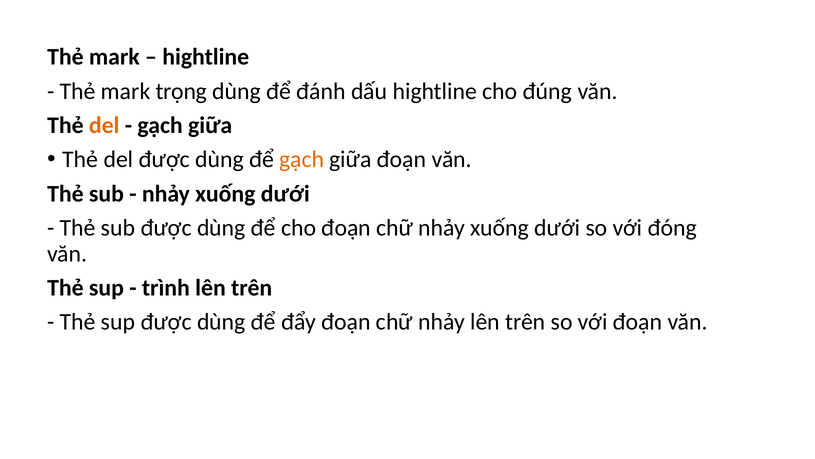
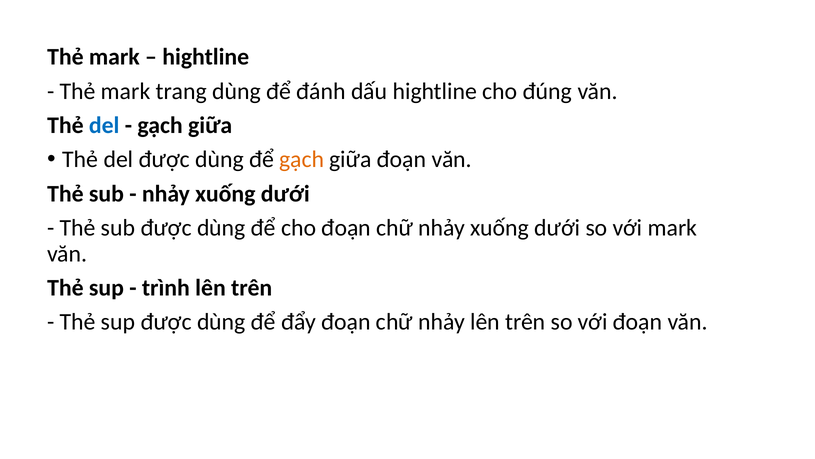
trọng: trọng -> trang (181, 91)
del colour: orange -> blue (104, 125)
với đóng: đóng -> mark (672, 228)
